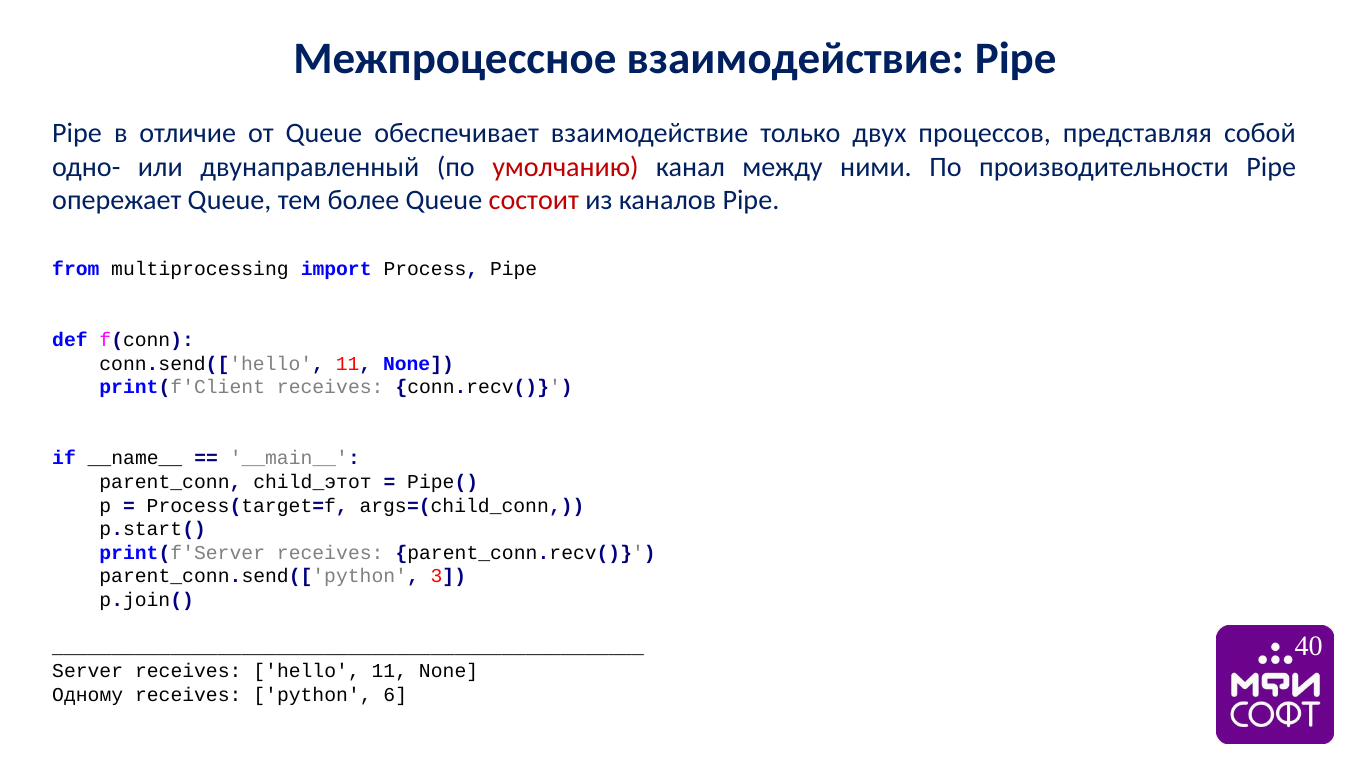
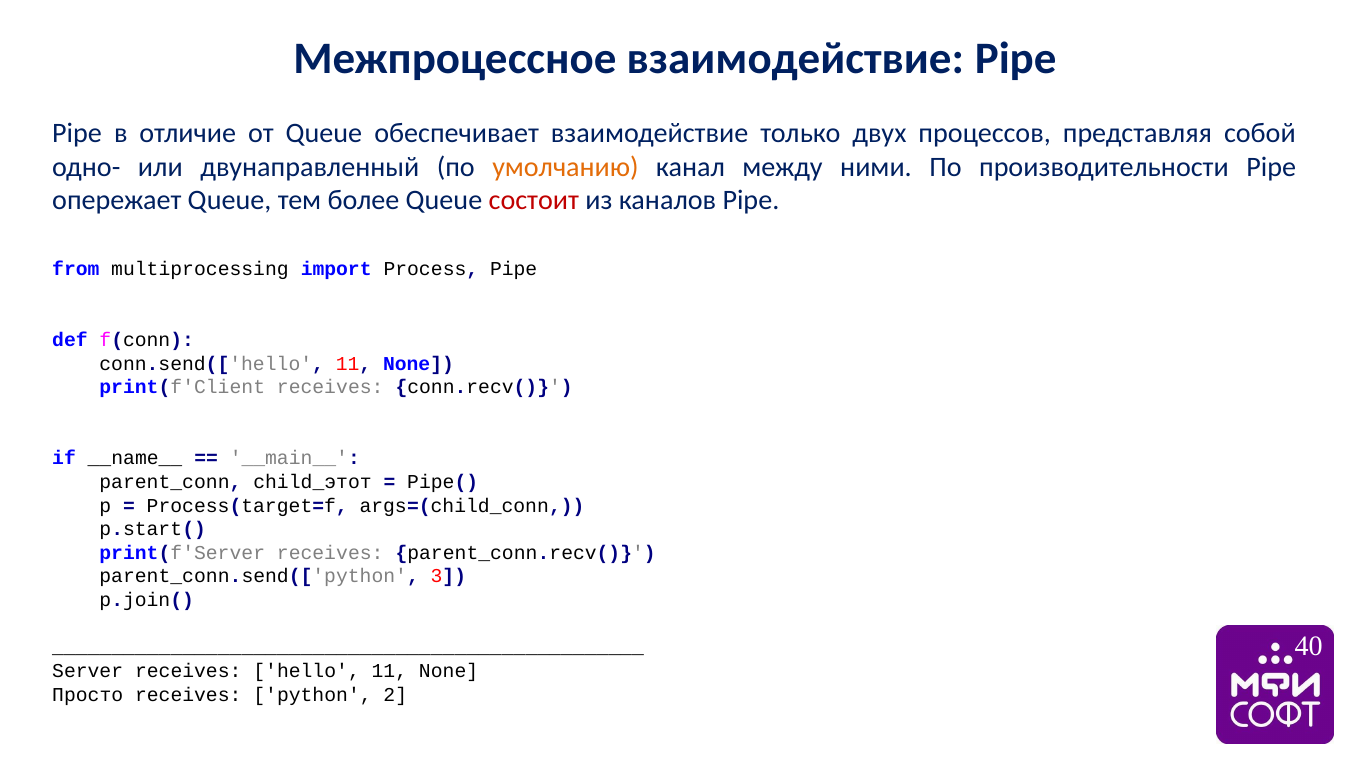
умолчанию colour: red -> orange (565, 167)
Одному: Одному -> Просто (88, 695)
6: 6 -> 2 (395, 695)
